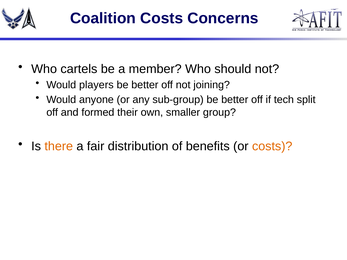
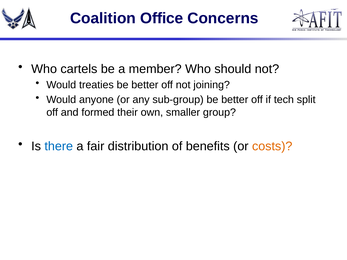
Coalition Costs: Costs -> Office (162, 18)
players: players -> treaties (96, 85)
there colour: orange -> blue (59, 146)
